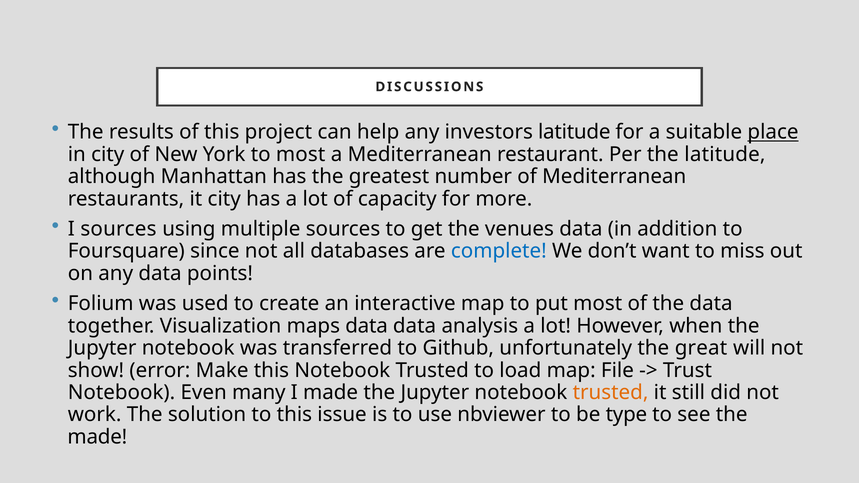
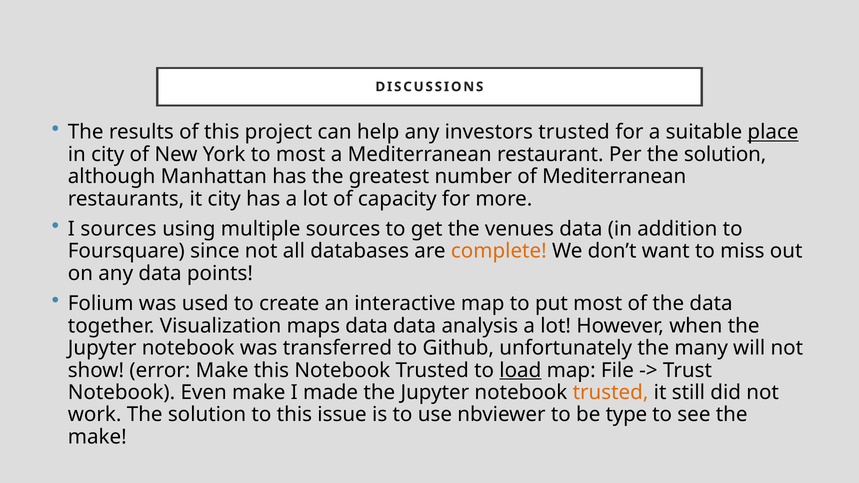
investors latitude: latitude -> trusted (574, 132)
Per the latitude: latitude -> solution (725, 154)
complete colour: blue -> orange (499, 251)
great: great -> many (701, 348)
load underline: none -> present (520, 370)
Even many: many -> make (259, 393)
made: made -> make (97, 437)
